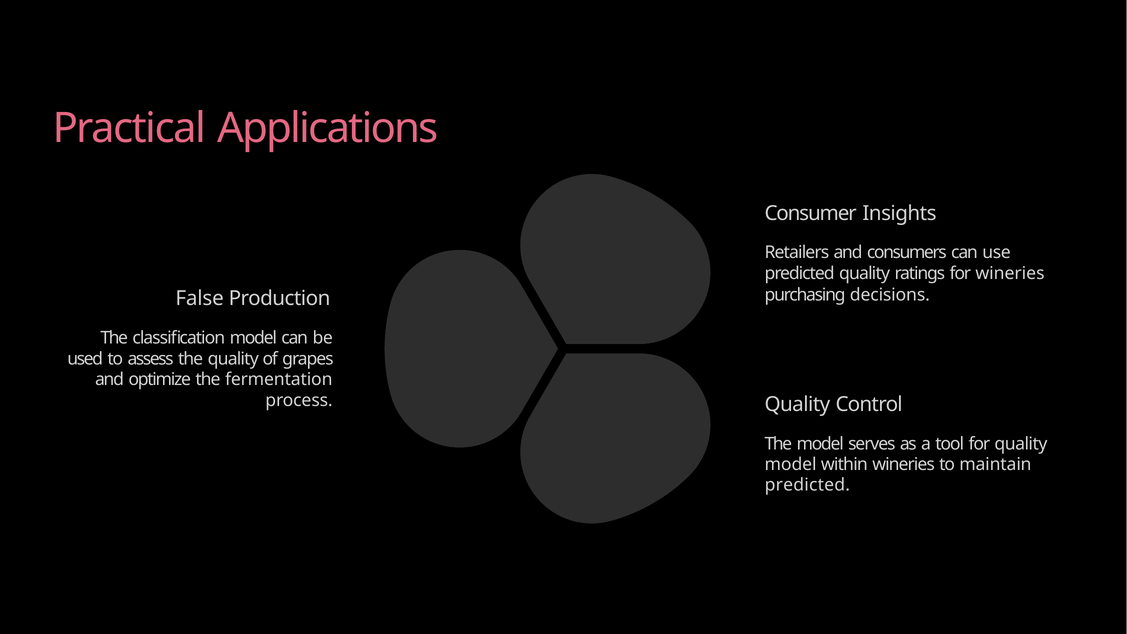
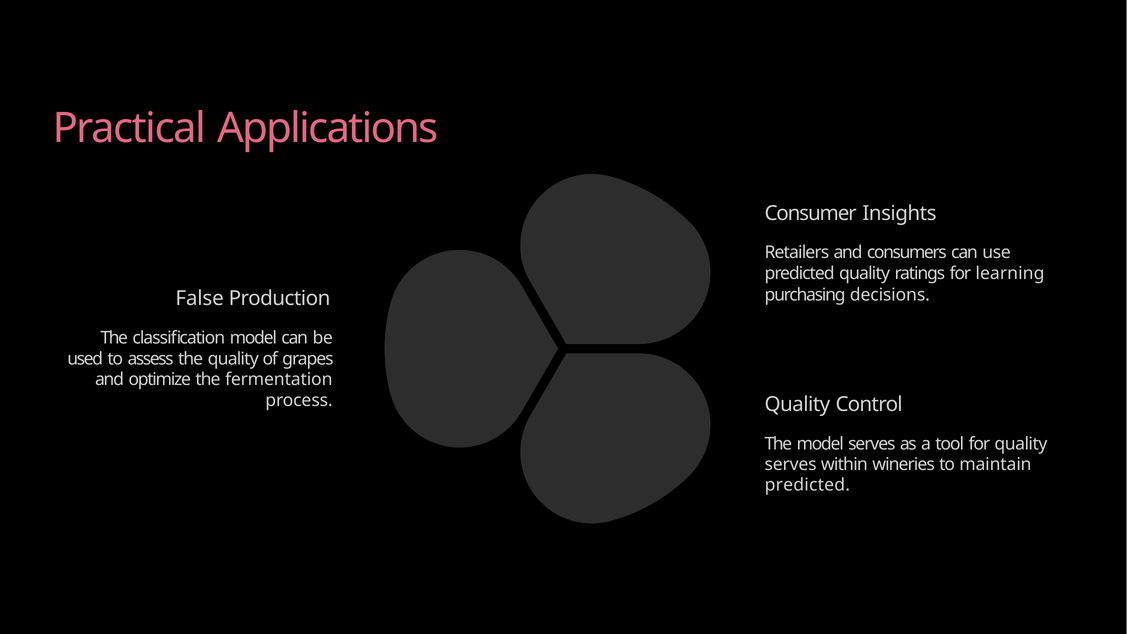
for wineries: wineries -> learning (1010, 274)
model: model -> serves (791, 464)
